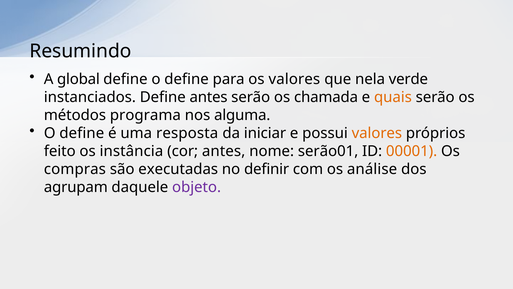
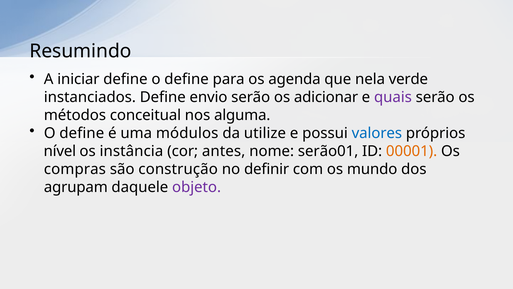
global: global -> iniciar (78, 79)
os valores: valores -> agenda (295, 79)
Define antes: antes -> envio (209, 97)
chamada: chamada -> adicionar (326, 97)
quais colour: orange -> purple (393, 97)
programa: programa -> conceitual (145, 115)
resposta: resposta -> módulos (187, 133)
iniciar: iniciar -> utilize (265, 133)
valores colour: orange -> blue (377, 133)
feito: feito -> nível (60, 151)
executadas: executadas -> construção (178, 169)
análise: análise -> mundo (372, 169)
